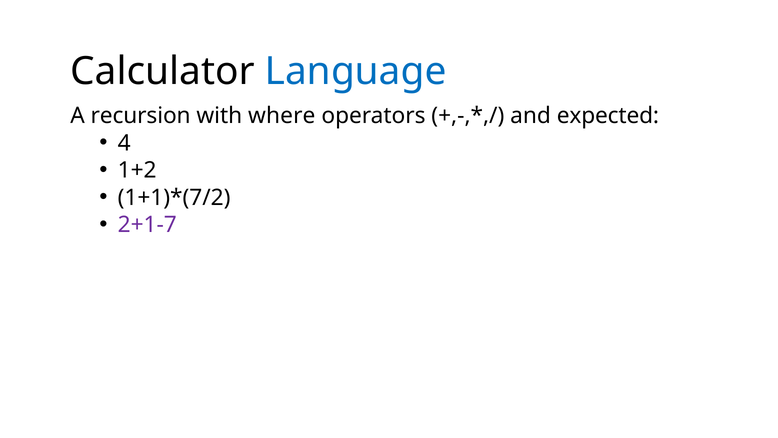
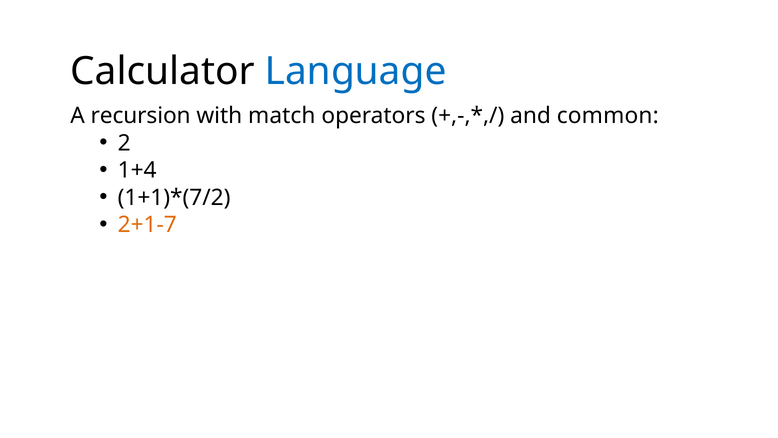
where: where -> match (282, 116)
expected: expected -> common (608, 116)
4: 4 -> 2 (124, 143)
1+2: 1+2 -> 1+4 (137, 170)
2+1-7 colour: purple -> orange (147, 225)
